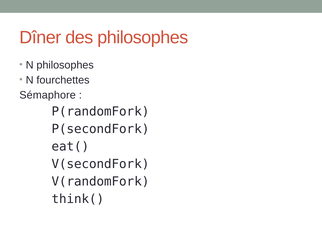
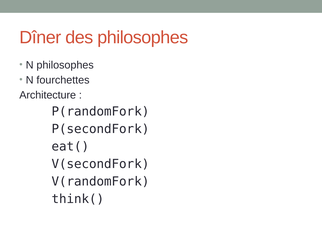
Sémaphore: Sémaphore -> Architecture (48, 95)
